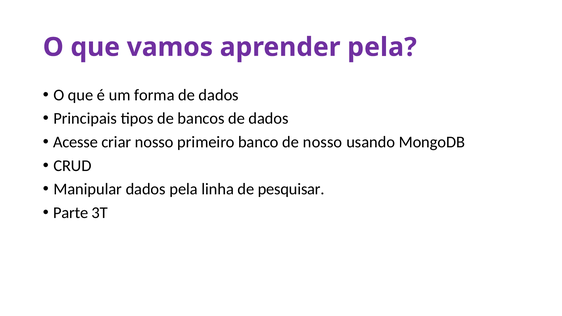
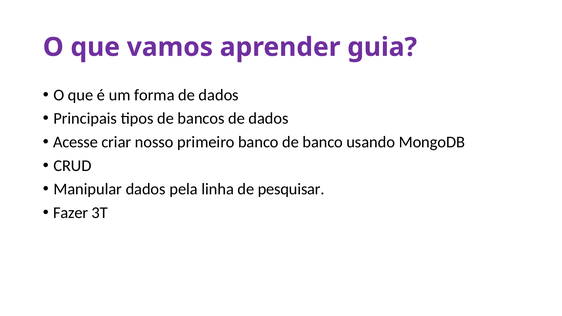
aprender pela: pela -> guia (382, 47)
de nosso: nosso -> banco (323, 142)
Parte: Parte -> Fazer (71, 213)
